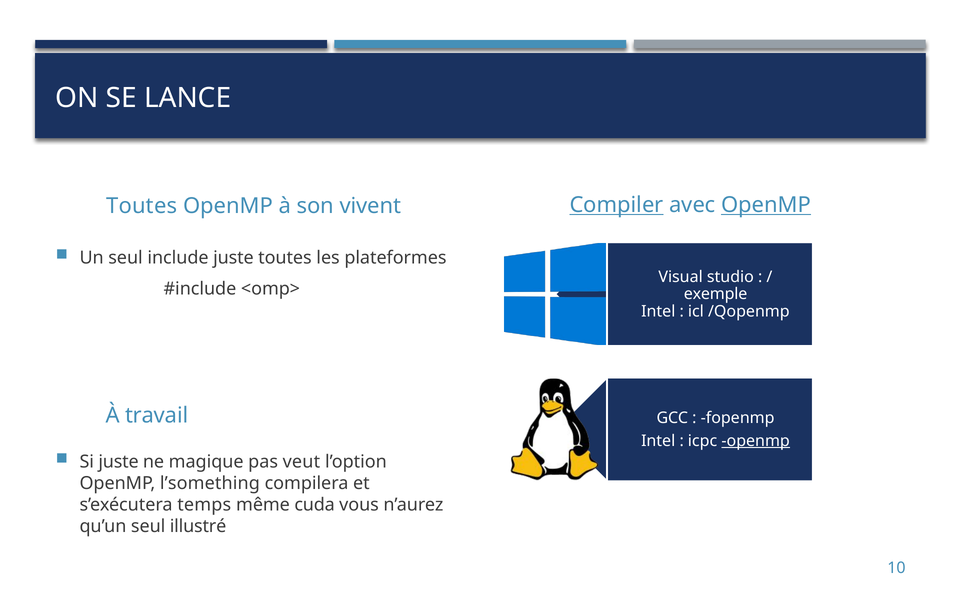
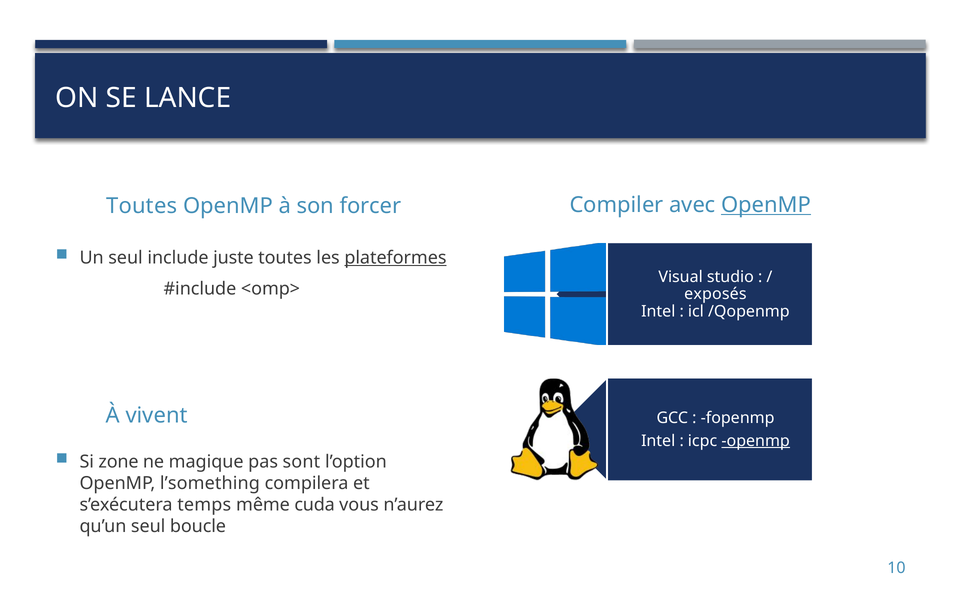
Compiler underline: present -> none (617, 205)
vivent: vivent -> forcer (370, 206)
plateformes underline: none -> present (395, 258)
exemple: exemple -> exposés (715, 294)
travail: travail -> vivent (157, 416)
Si juste: juste -> zone (119, 462)
veut: veut -> sont (301, 462)
illustré: illustré -> boucle (198, 527)
